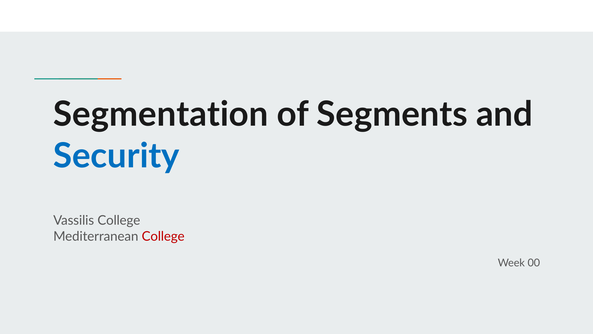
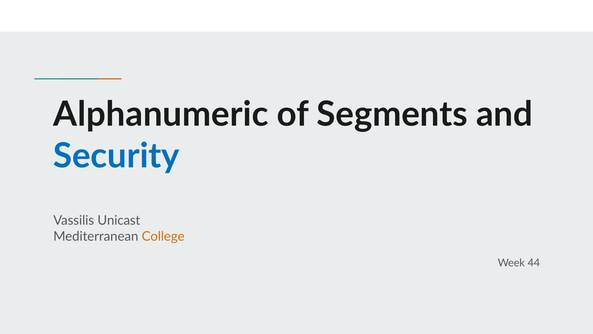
Segmentation: Segmentation -> Alphanumeric (161, 114)
Vassilis College: College -> Unicast (119, 220)
College colour: red -> orange (163, 236)
00: 00 -> 44 (534, 263)
